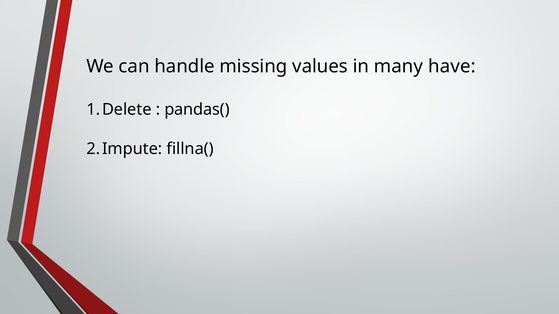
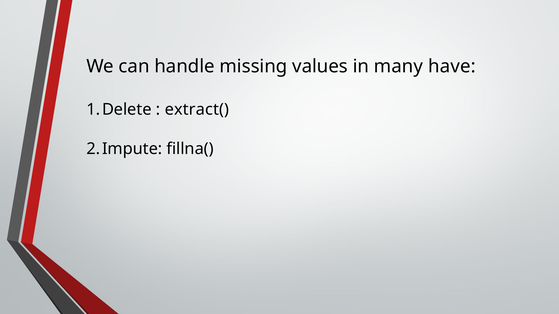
pandas(: pandas( -> extract( (197, 110)
